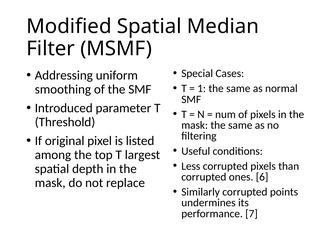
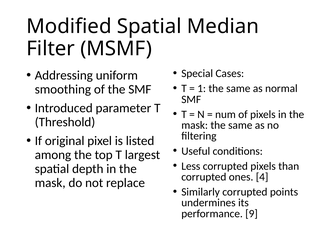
6: 6 -> 4 (262, 177)
7: 7 -> 9 (252, 214)
